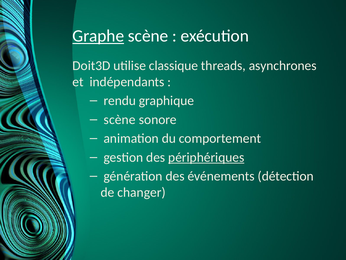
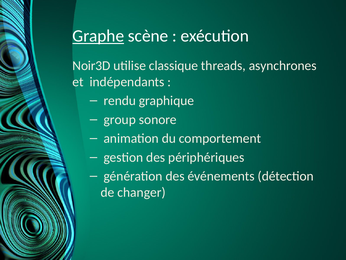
Doit3D: Doit3D -> Noir3D (91, 66)
scène: scène -> group (120, 119)
périphériques underline: present -> none (206, 157)
